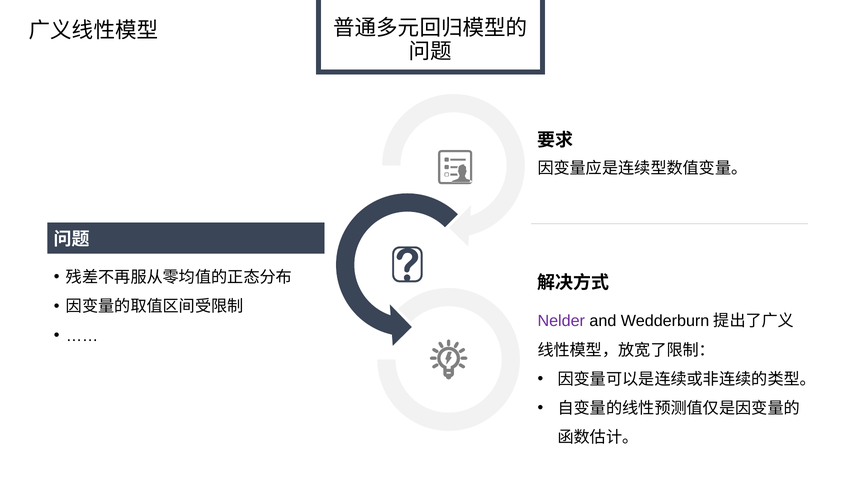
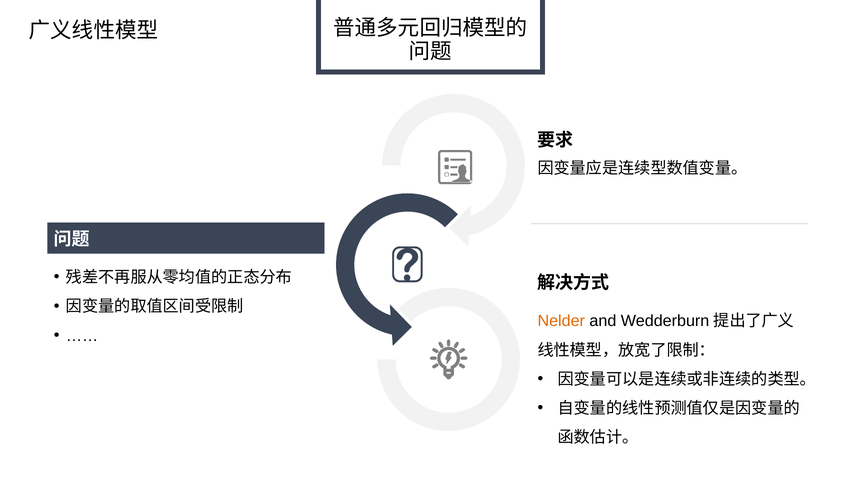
Nelder colour: purple -> orange (561, 321)
